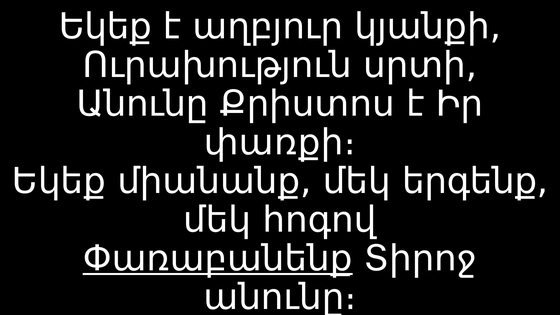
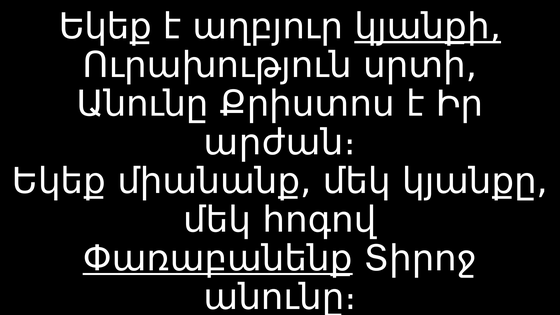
կյանքի underline: none -> present (428, 27)
փառքի։: փառքի։ -> արժան։ (280, 143)
երգենք: երգենք -> կյանքը (475, 181)
